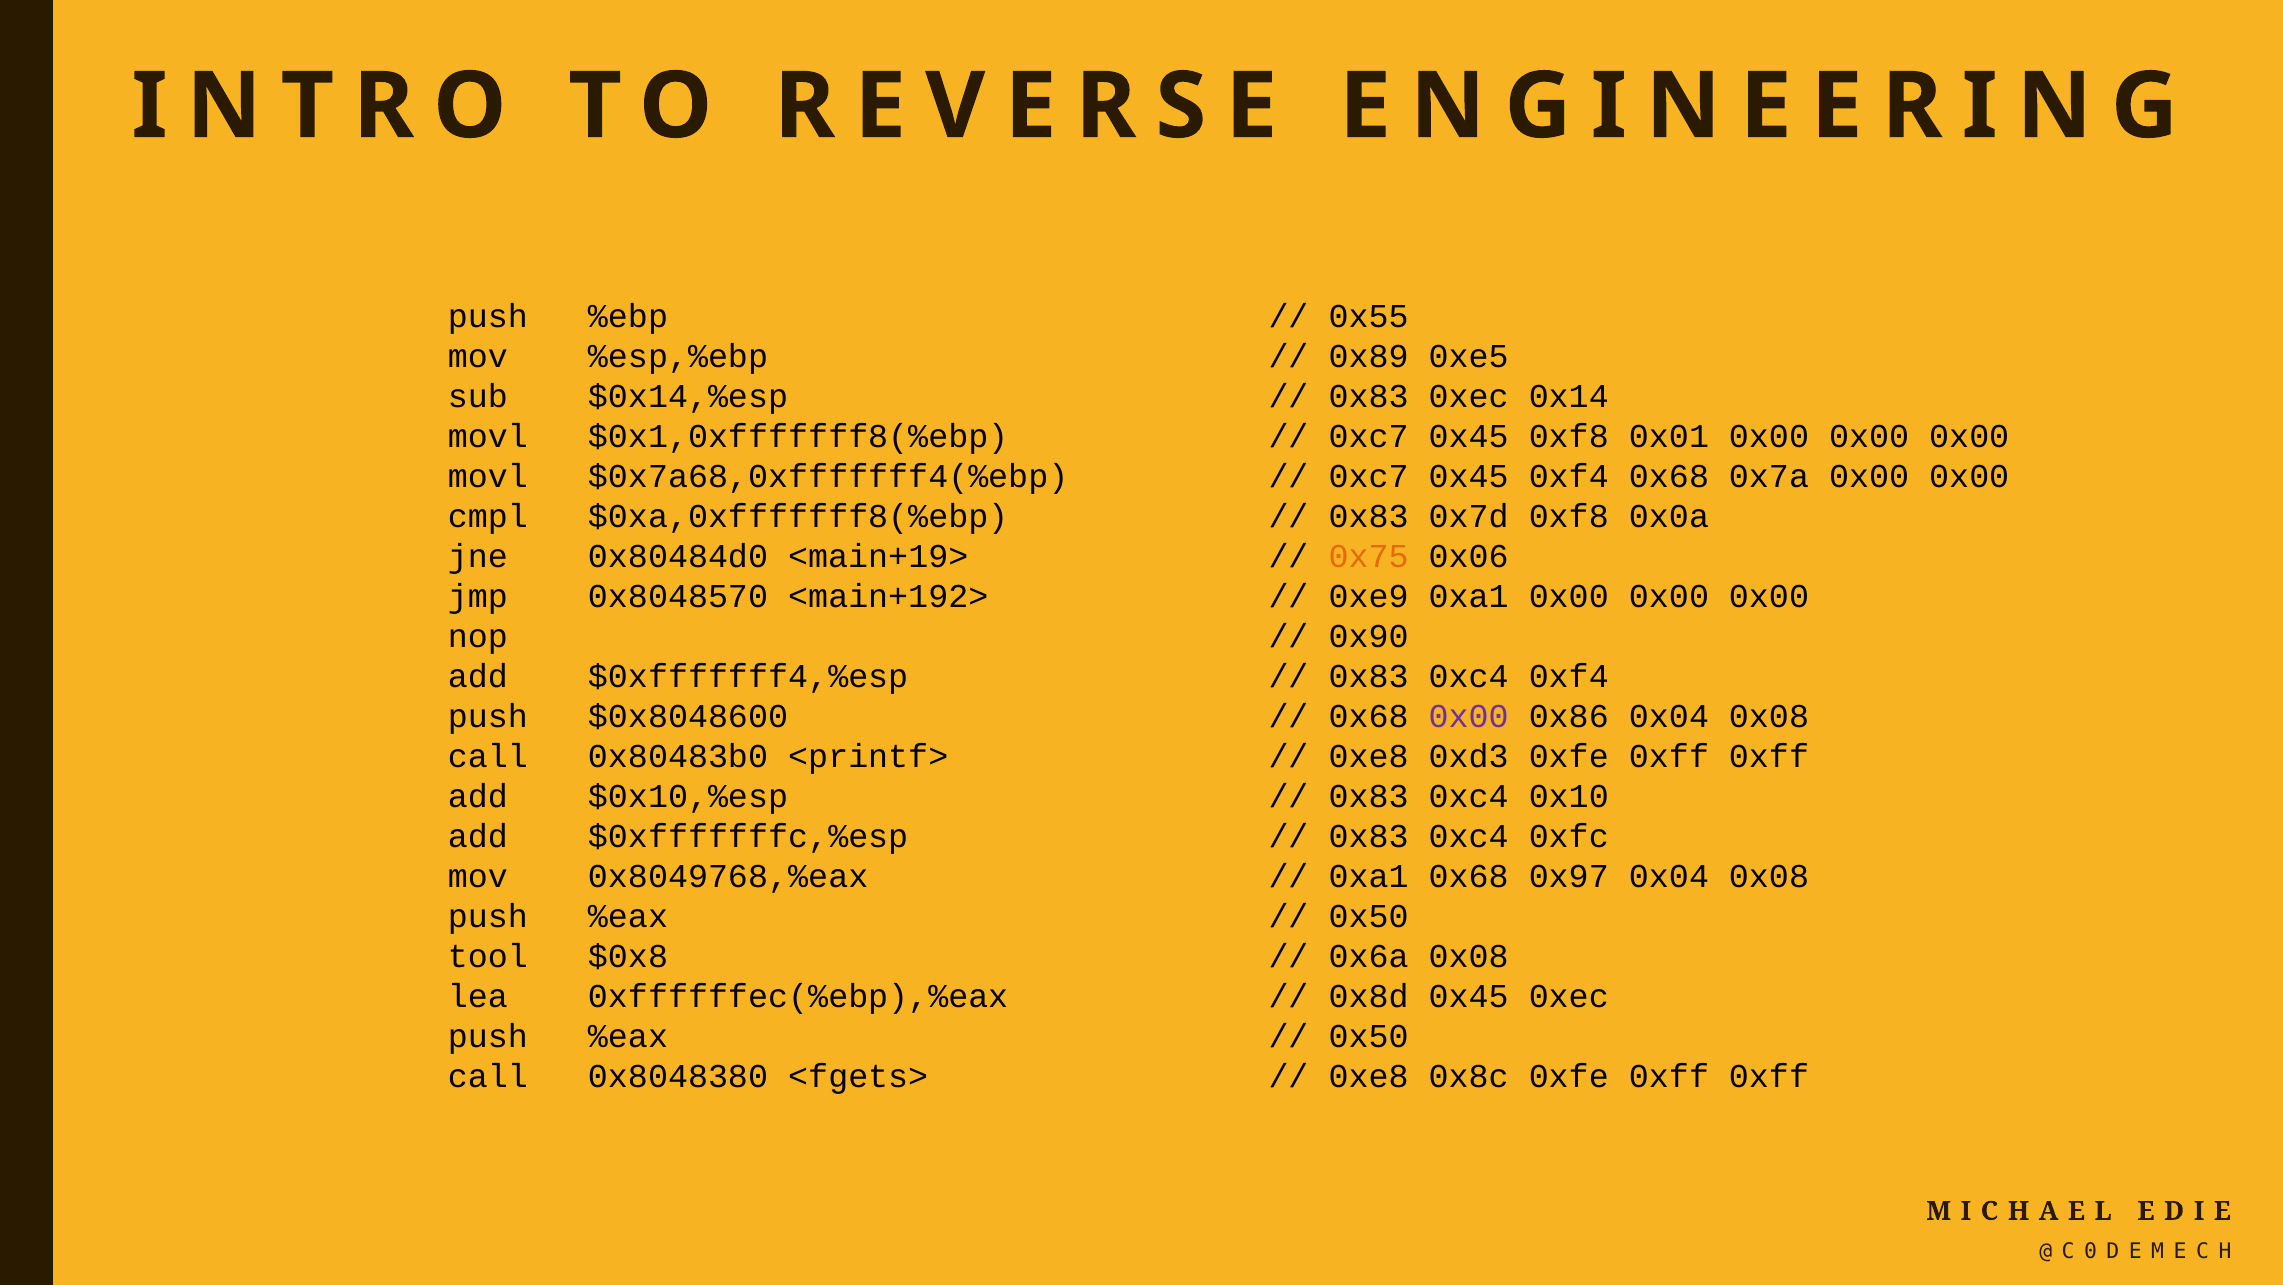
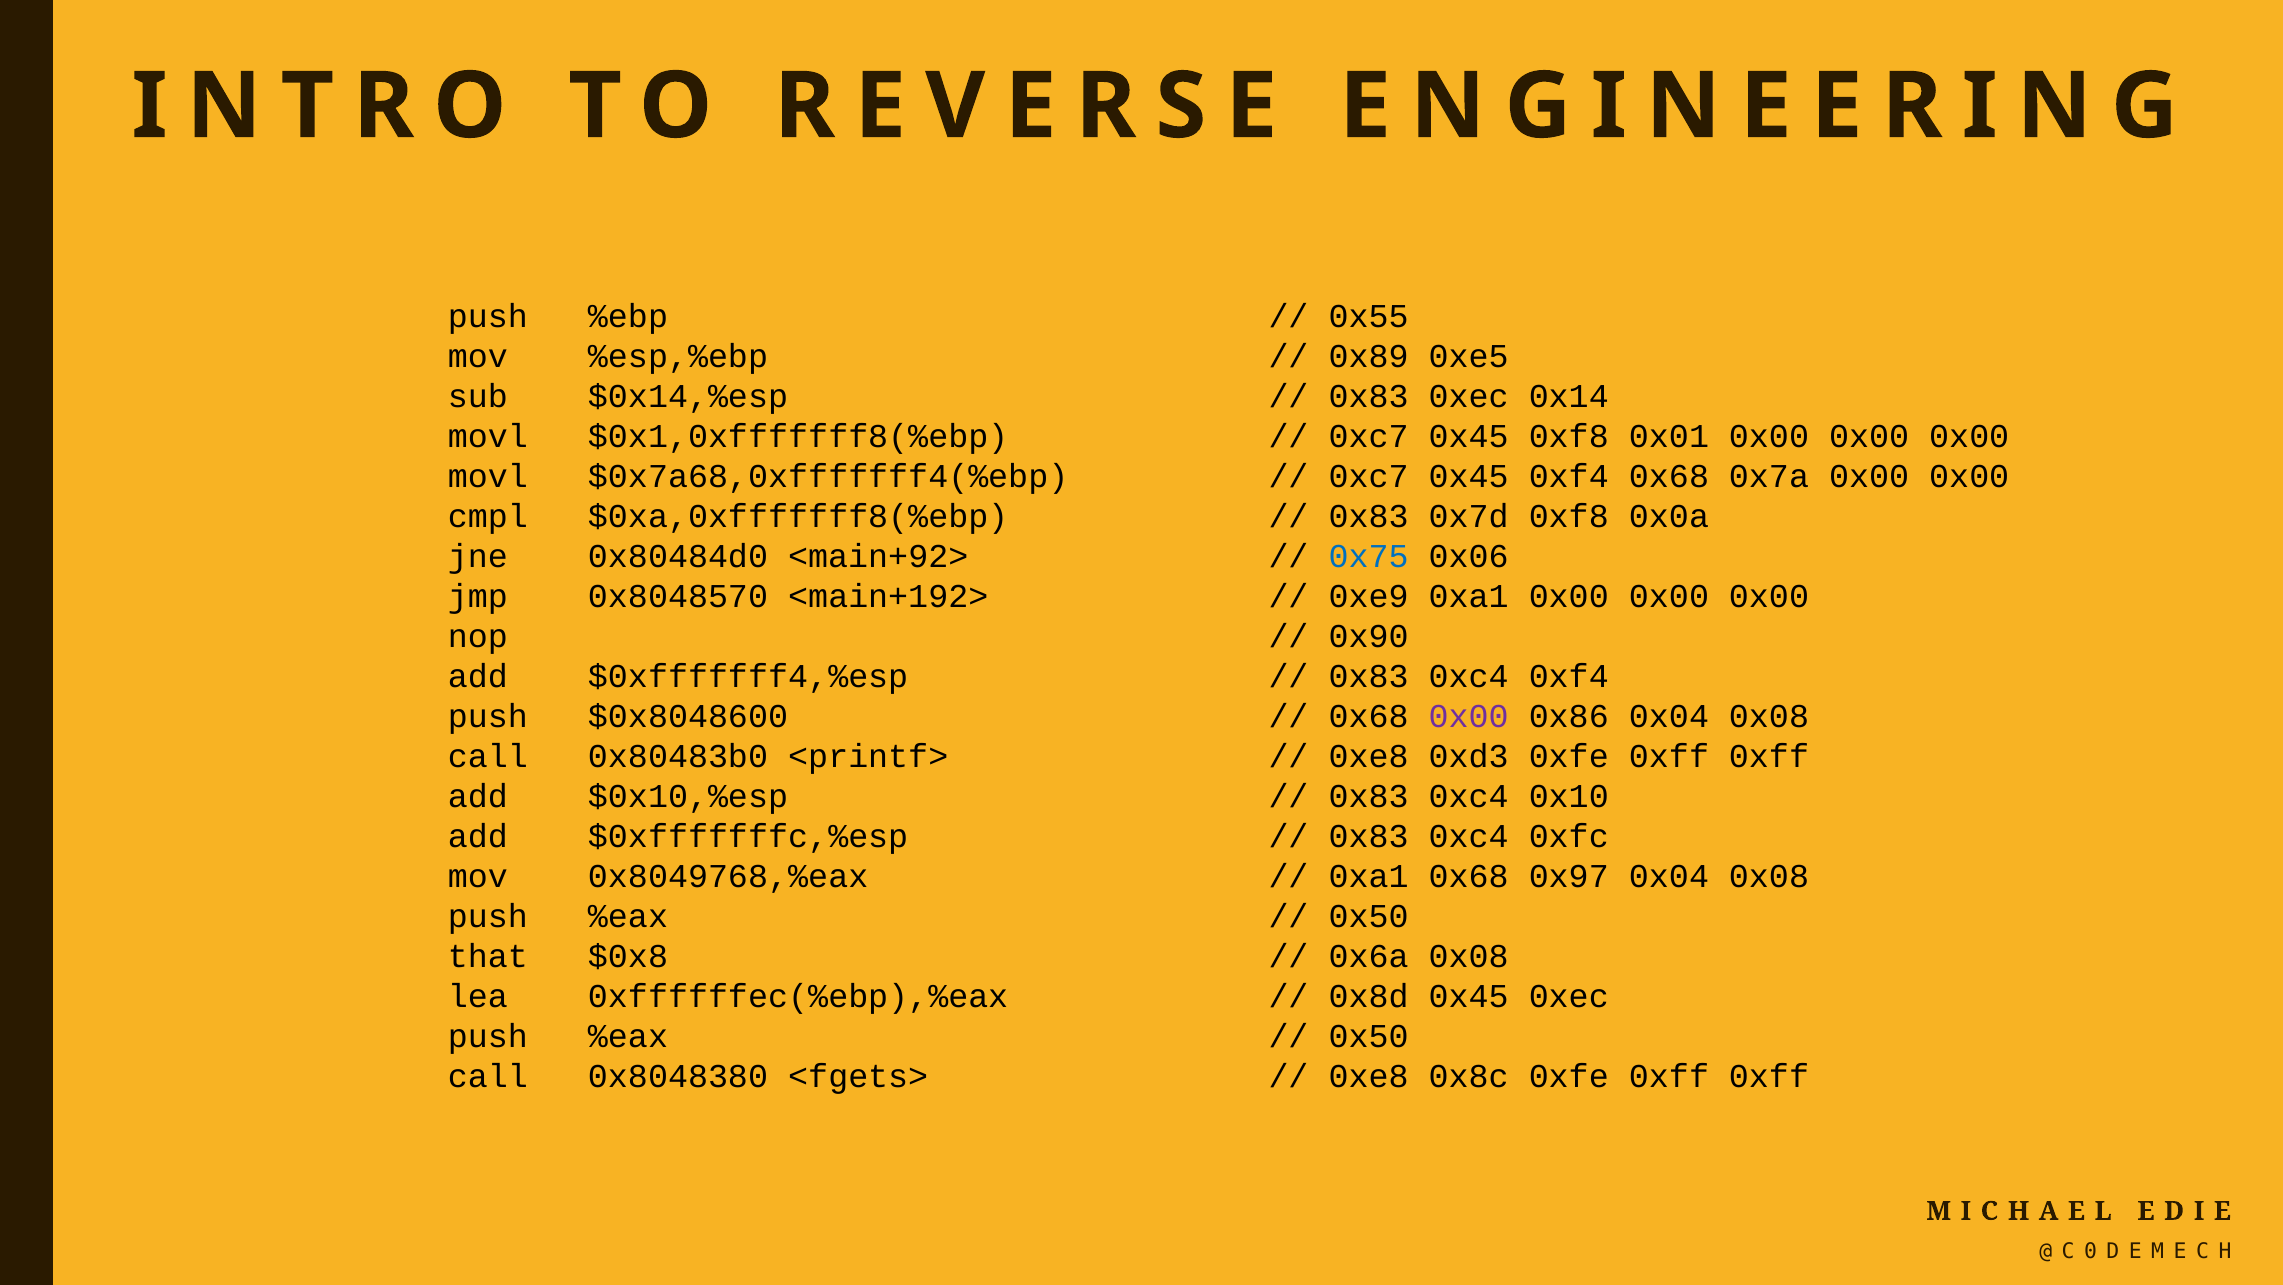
<main+19>: <main+19> -> <main+92> (878, 556)
0x75 colour: orange -> blue (1369, 556)
tool: tool -> that (488, 956)
